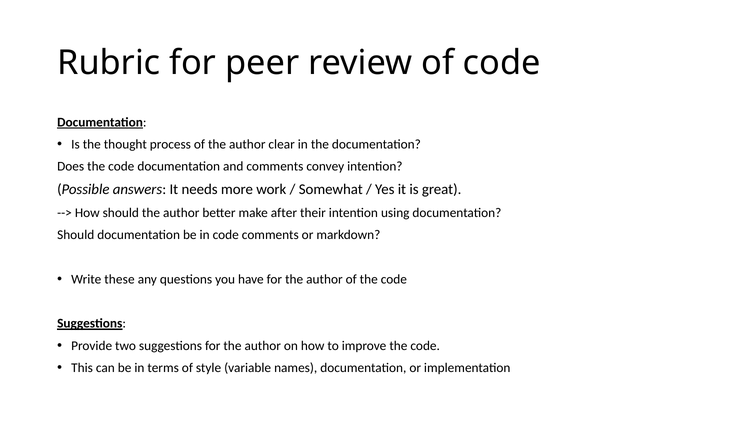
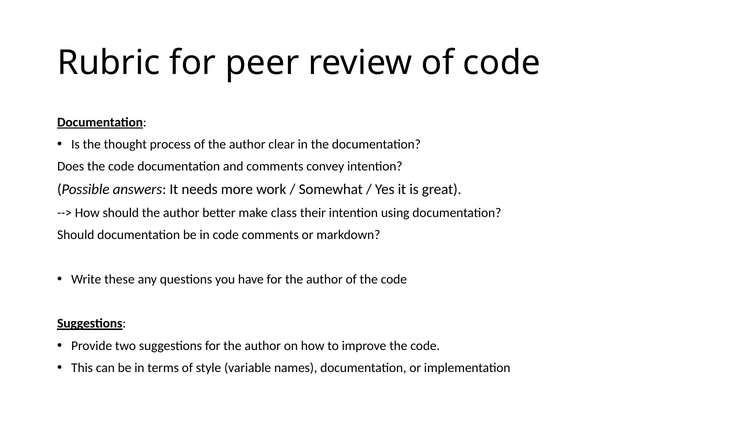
after: after -> class (284, 213)
